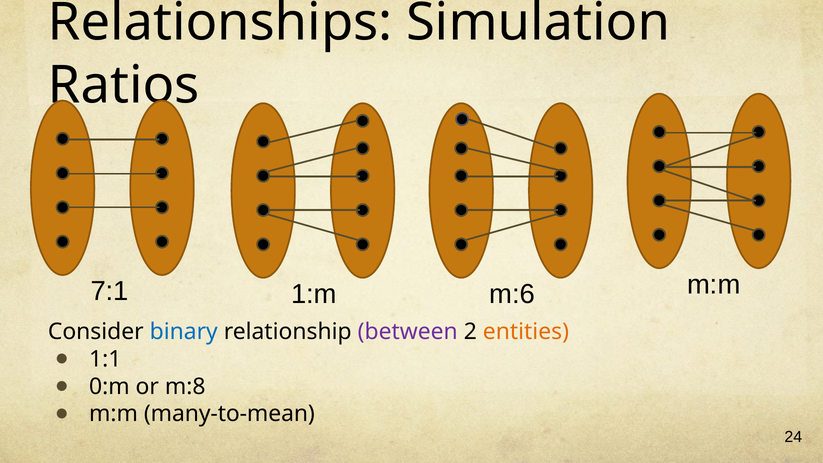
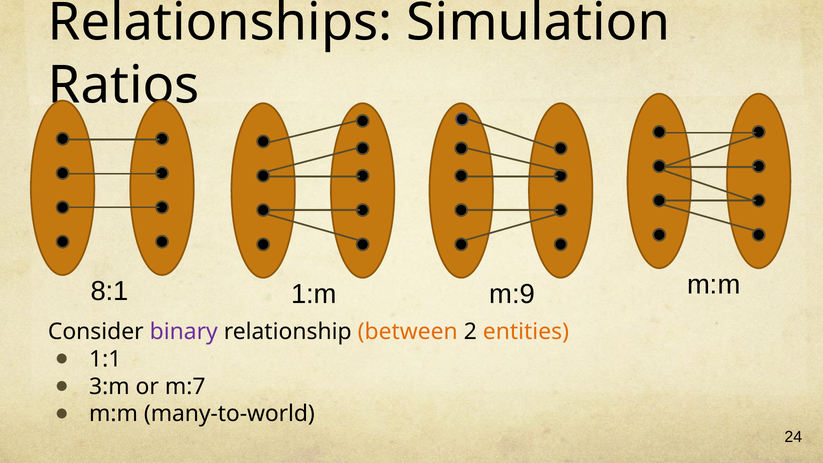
7:1: 7:1 -> 8:1 (110, 291)
m:6: m:6 -> m:9 (512, 294)
binary colour: blue -> purple (184, 332)
between colour: purple -> orange (408, 332)
0:m: 0:m -> 3:m (109, 386)
m:8: m:8 -> m:7 (185, 386)
many-to-mean: many-to-mean -> many-to-world (229, 414)
